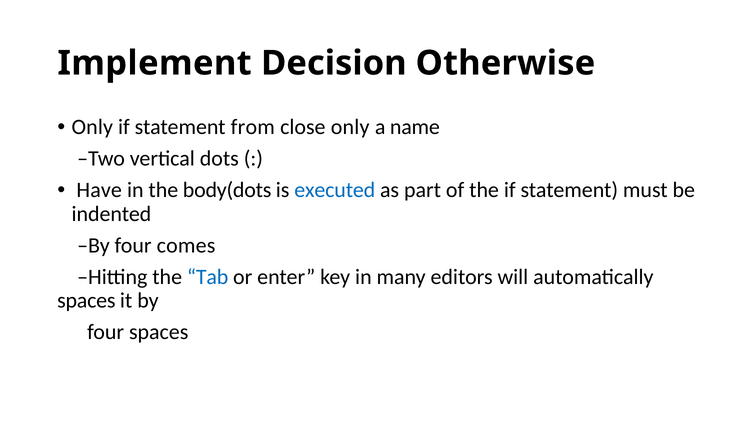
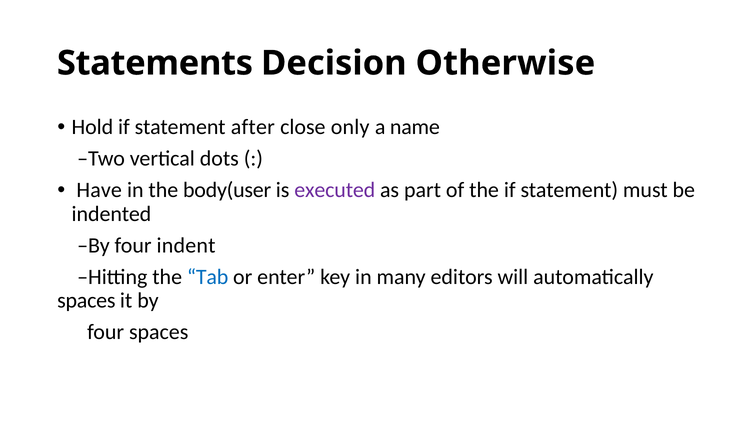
Implement: Implement -> Statements (155, 63)
Only: Only -> Hold (92, 127)
from: from -> after (253, 127)
body(dots: body(dots -> body(user (227, 190)
executed colour: blue -> purple (335, 190)
comes: comes -> indent (186, 246)
